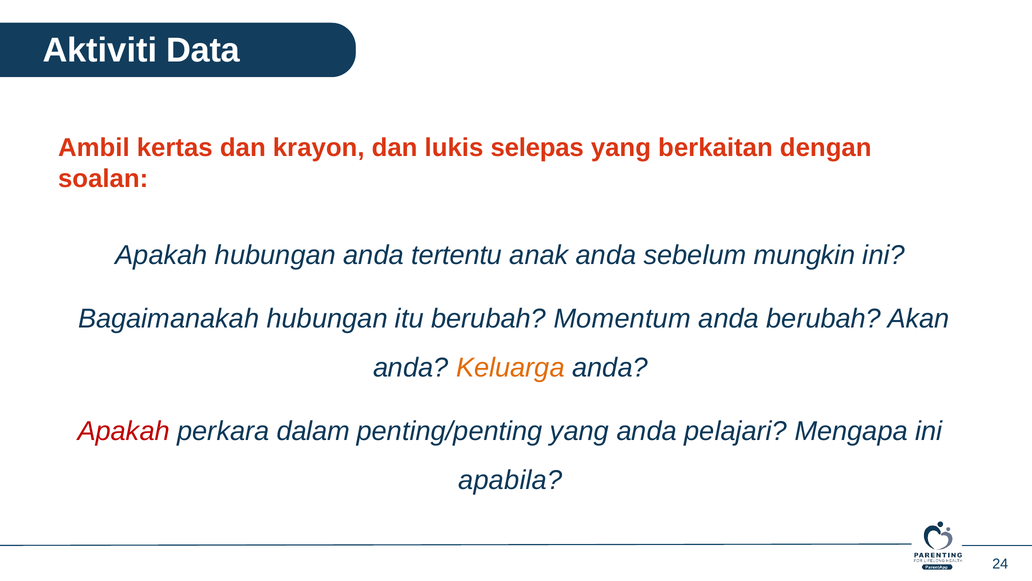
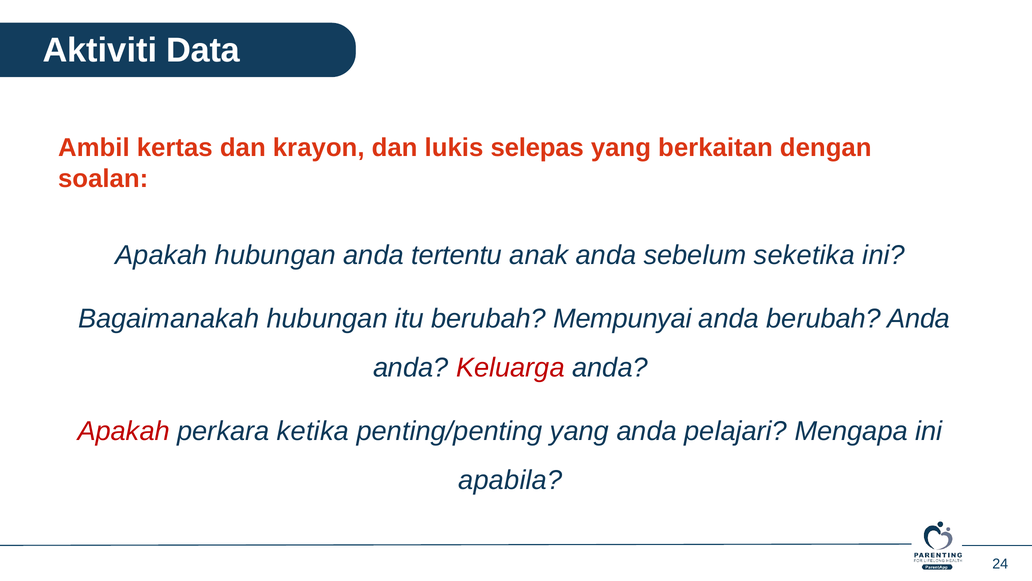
mungkin: mungkin -> seketika (804, 255)
Momentum: Momentum -> Mempunyai (622, 319)
berubah Akan: Akan -> Anda (919, 319)
Keluarga colour: orange -> red (510, 368)
dalam: dalam -> ketika (313, 431)
